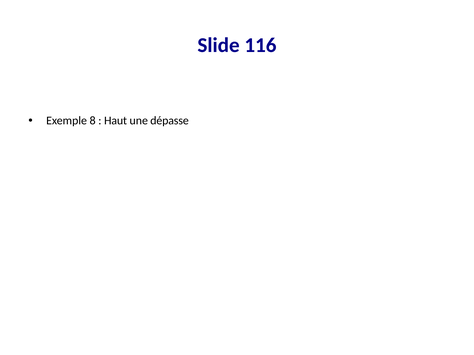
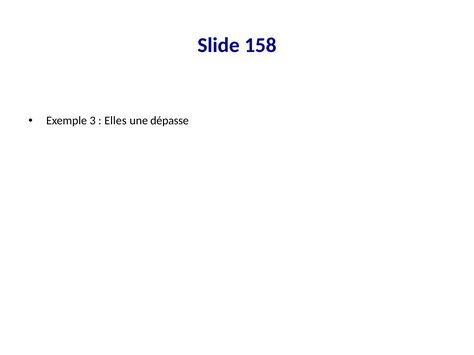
116: 116 -> 158 (260, 45)
8: 8 -> 3 (93, 121)
Haut: Haut -> Elles (115, 121)
